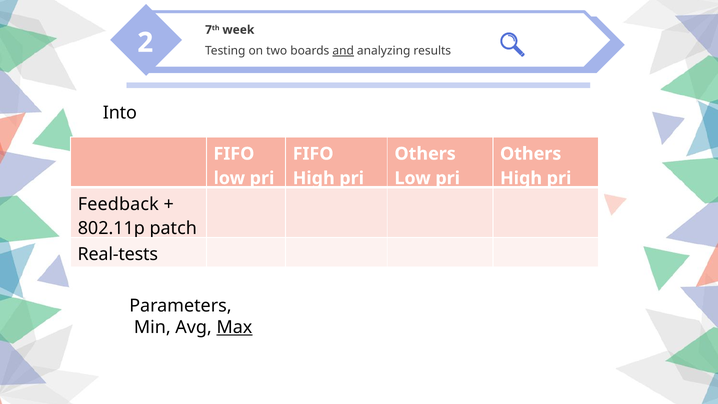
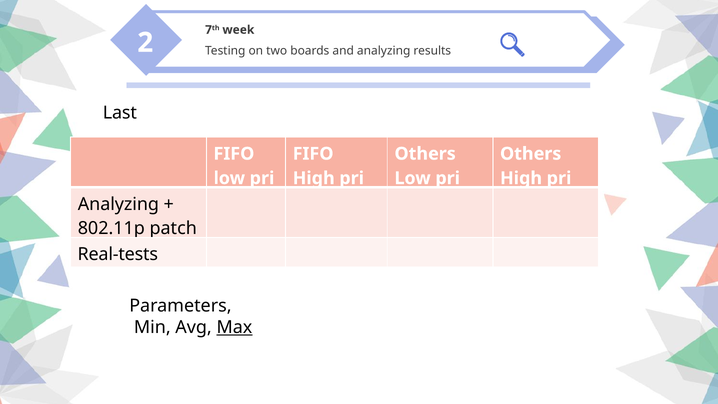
and underline: present -> none (343, 51)
Into: Into -> Last (120, 113)
Feedback: Feedback -> Analyzing (118, 204)
